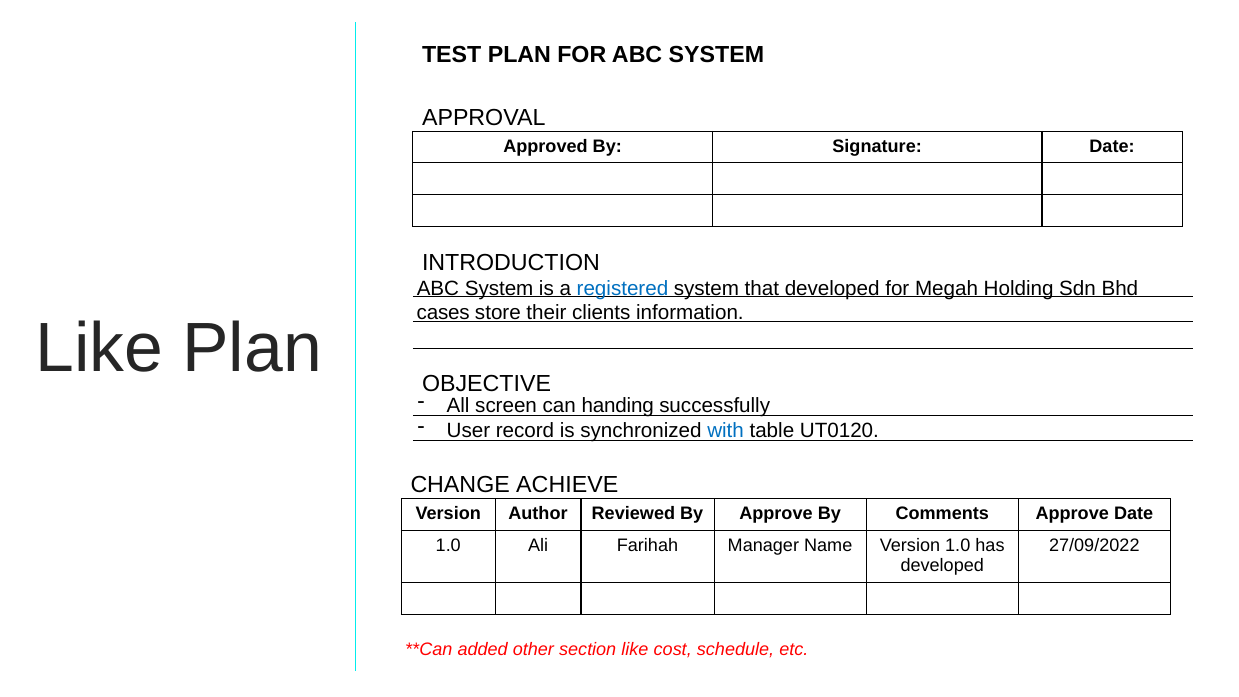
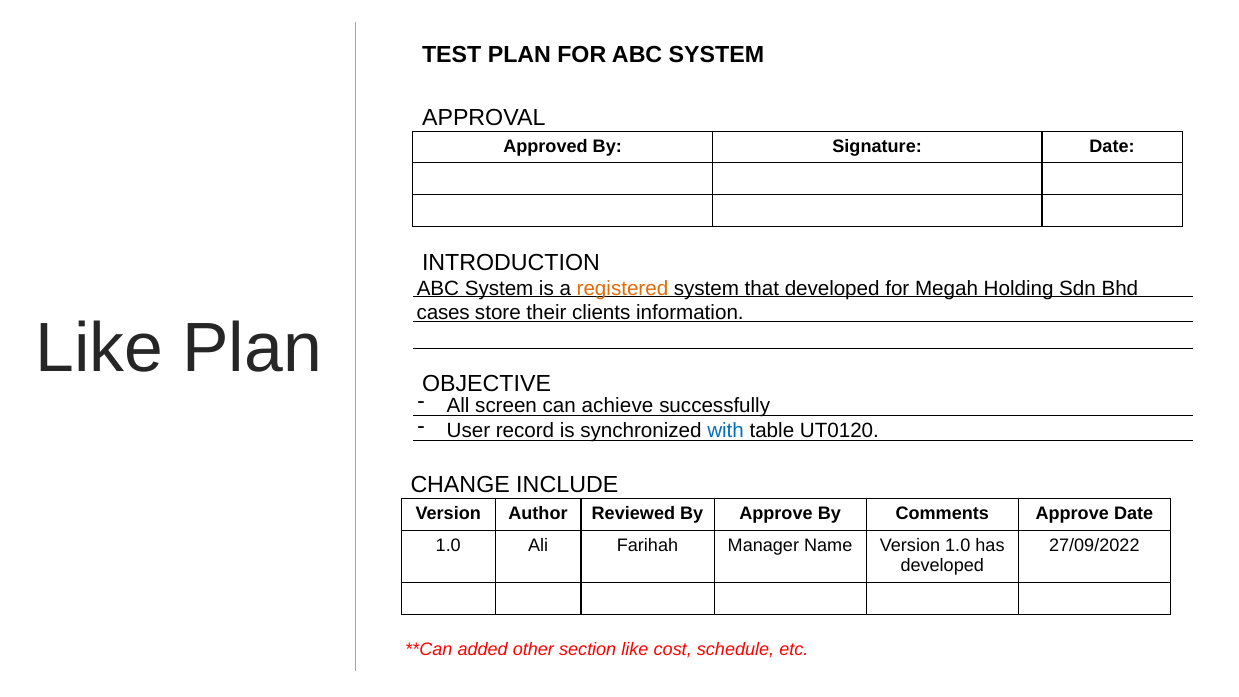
registered colour: blue -> orange (622, 288)
handing: handing -> achieve (617, 405)
ACHIEVE: ACHIEVE -> INCLUDE (567, 485)
